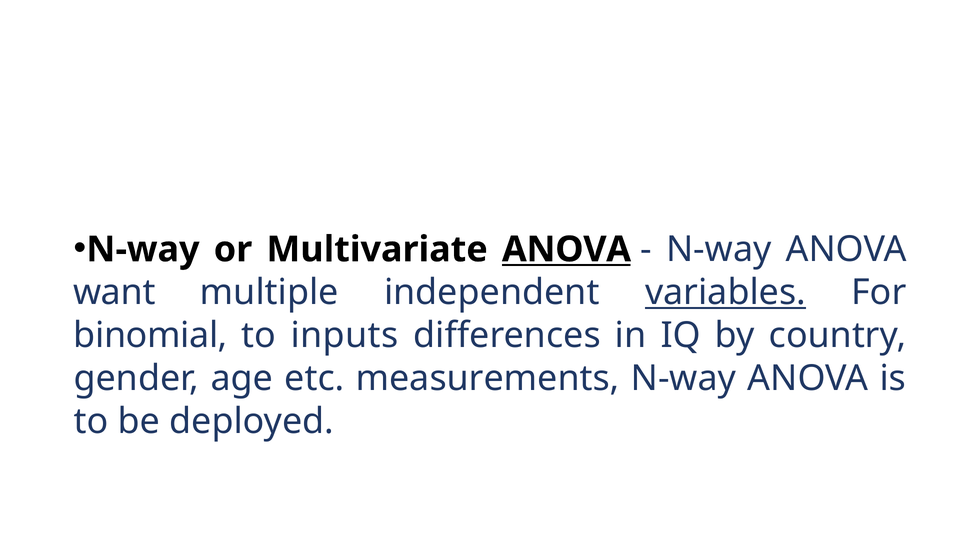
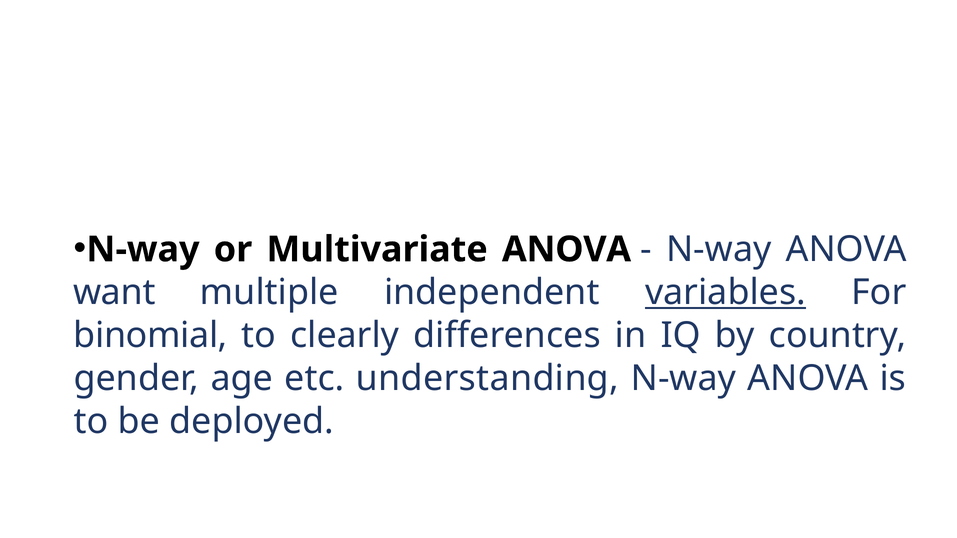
ANOVA underline: present -> none (566, 250)
inputs: inputs -> clearly (345, 336)
measurements: measurements -> understanding (487, 379)
